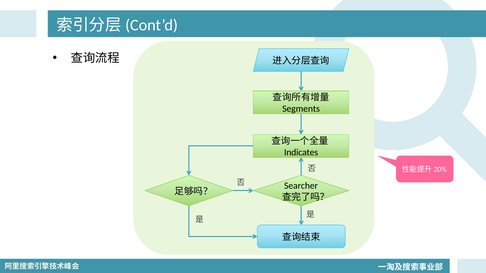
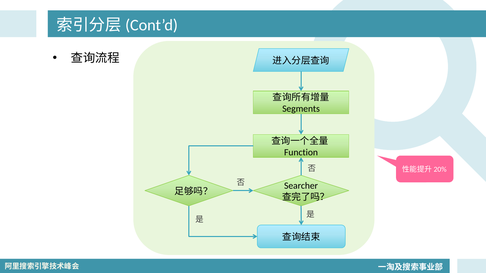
Indicates: Indicates -> Function (301, 152)
